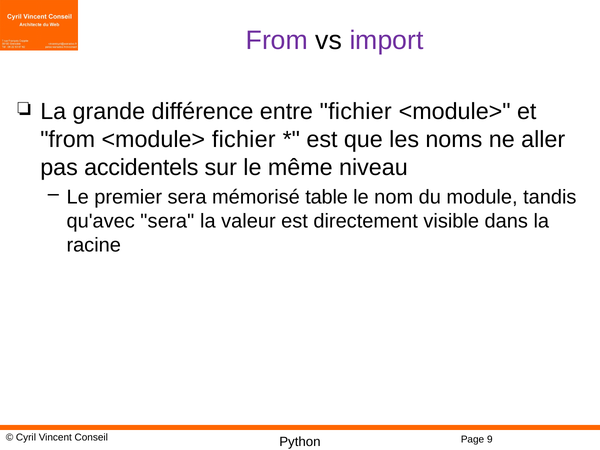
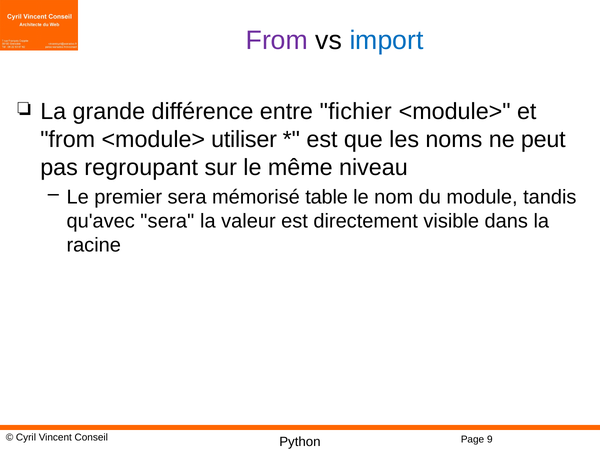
import colour: purple -> blue (387, 40)
<module> fichier: fichier -> utiliser (244, 139)
aller: aller -> peut (543, 139)
accidentels: accidentels -> regroupant (141, 167)
